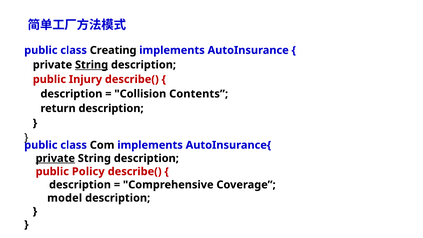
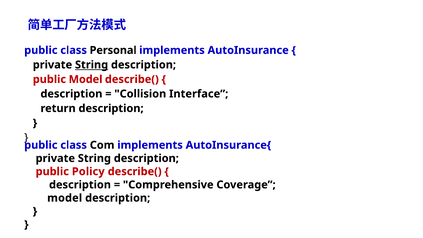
Creating: Creating -> Personal (113, 50)
public Injury: Injury -> Model (86, 79)
Contents: Contents -> Interface (199, 94)
private underline: present -> none (55, 158)
